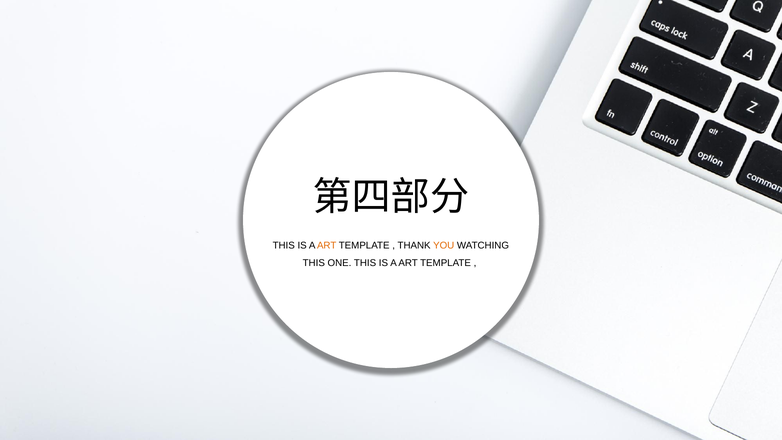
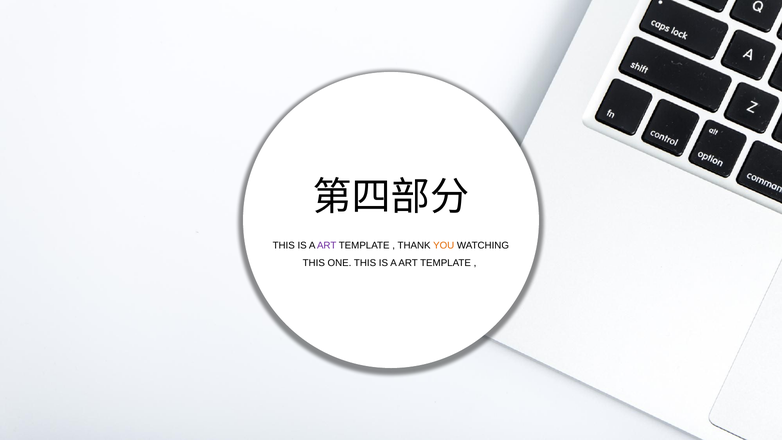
ART colour: orange -> purple (327, 245)
